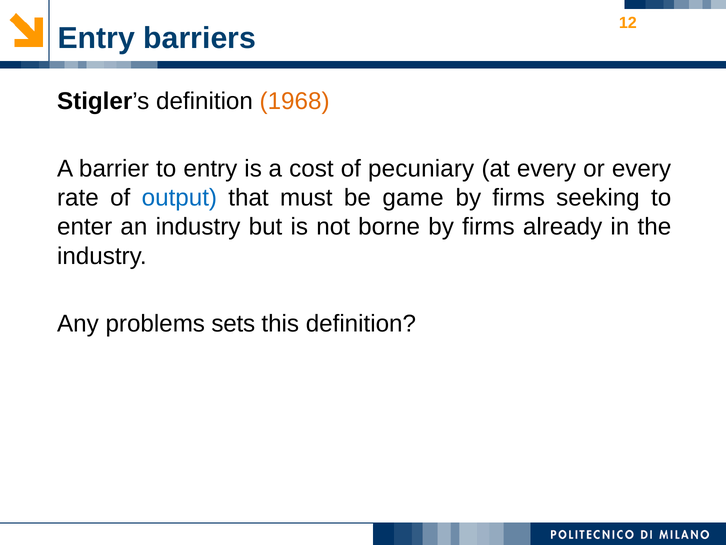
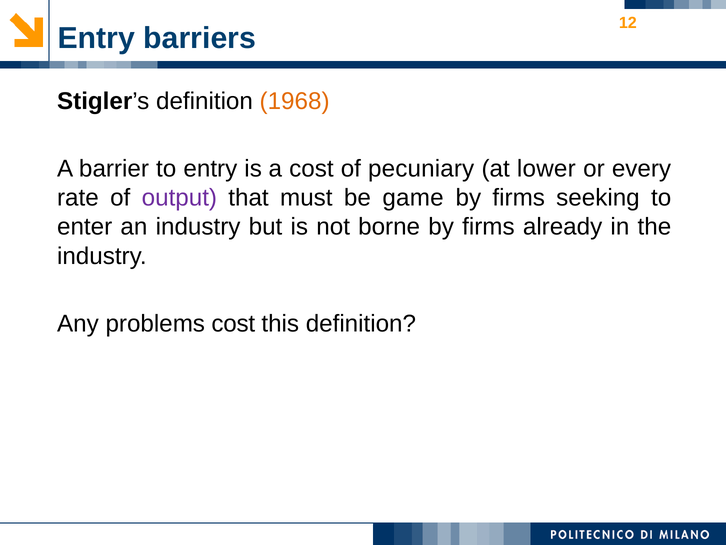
at every: every -> lower (546, 169)
output colour: blue -> purple (179, 198)
problems sets: sets -> cost (233, 324)
